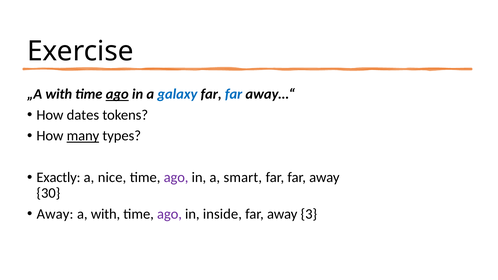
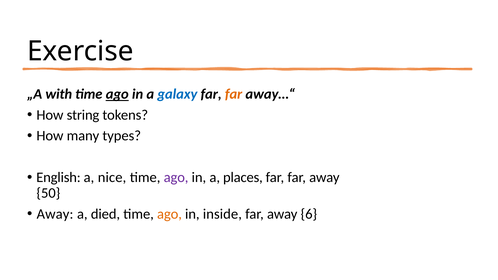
far colour: blue -> orange (234, 94)
dates: dates -> string (83, 115)
many underline: present -> none (83, 136)
Exactly: Exactly -> English (58, 178)
smart: smart -> places (243, 178)
30: 30 -> 50 (48, 193)
a with: with -> died (105, 214)
ago colour: purple -> orange (169, 214)
3: 3 -> 6 (309, 214)
